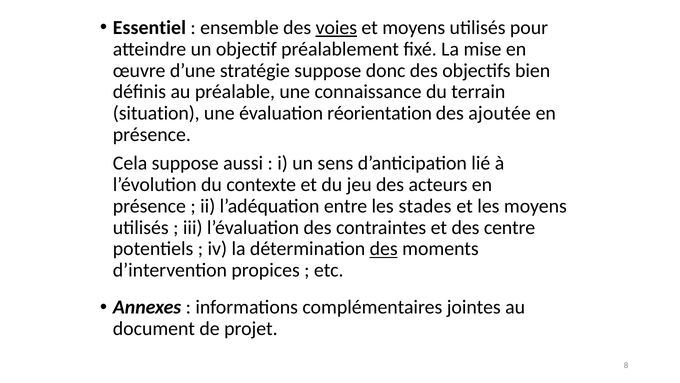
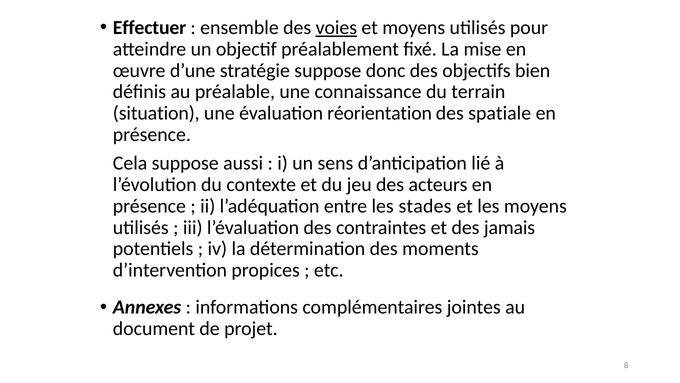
Essentiel: Essentiel -> Effectuer (150, 28)
ajoutée: ajoutée -> spatiale (500, 113)
centre: centre -> jamais (510, 227)
des underline: present -> none (384, 249)
